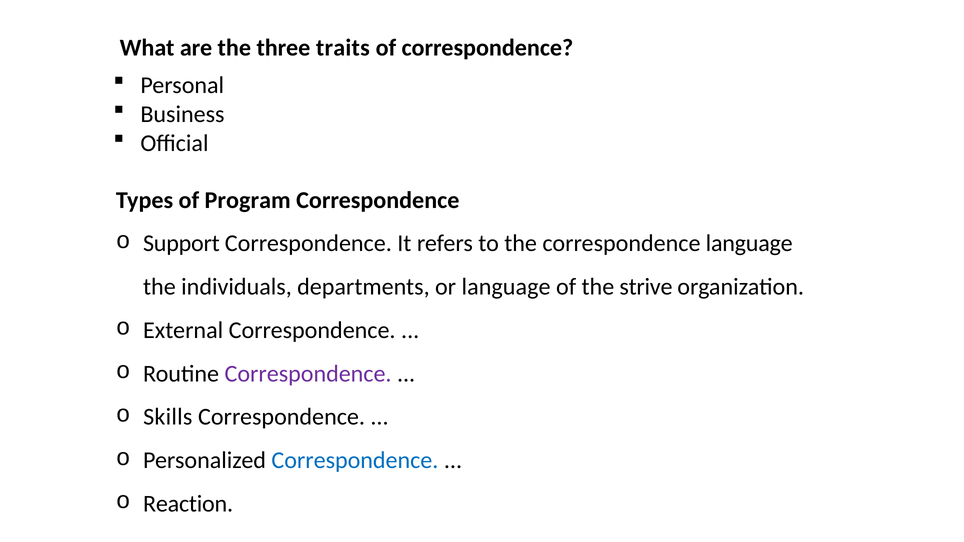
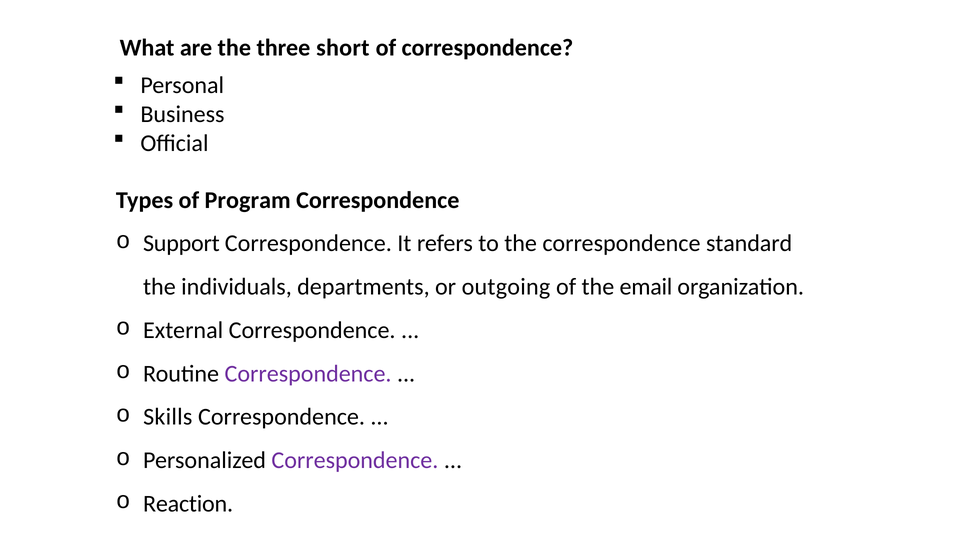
traits: traits -> short (343, 48)
correspondence language: language -> standard (749, 244)
or language: language -> outgoing (506, 287)
strive: strive -> email (646, 287)
Correspondence colour: blue -> purple (355, 460)
